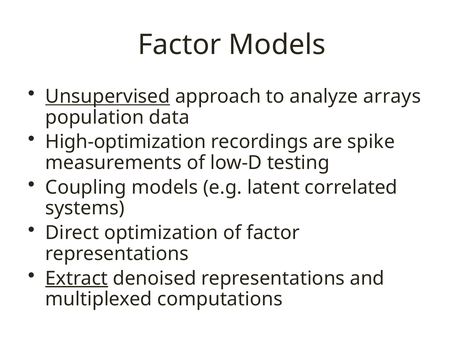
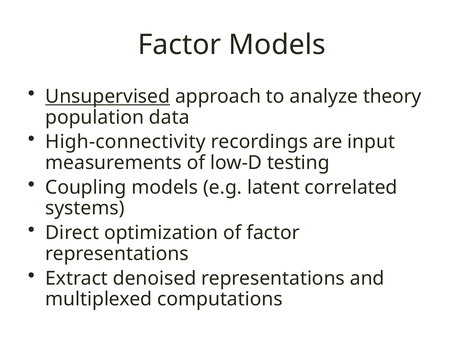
arrays: arrays -> theory (392, 96)
High-optimization: High-optimization -> High-connectivity (126, 142)
spike: spike -> input (371, 142)
Extract underline: present -> none (77, 278)
